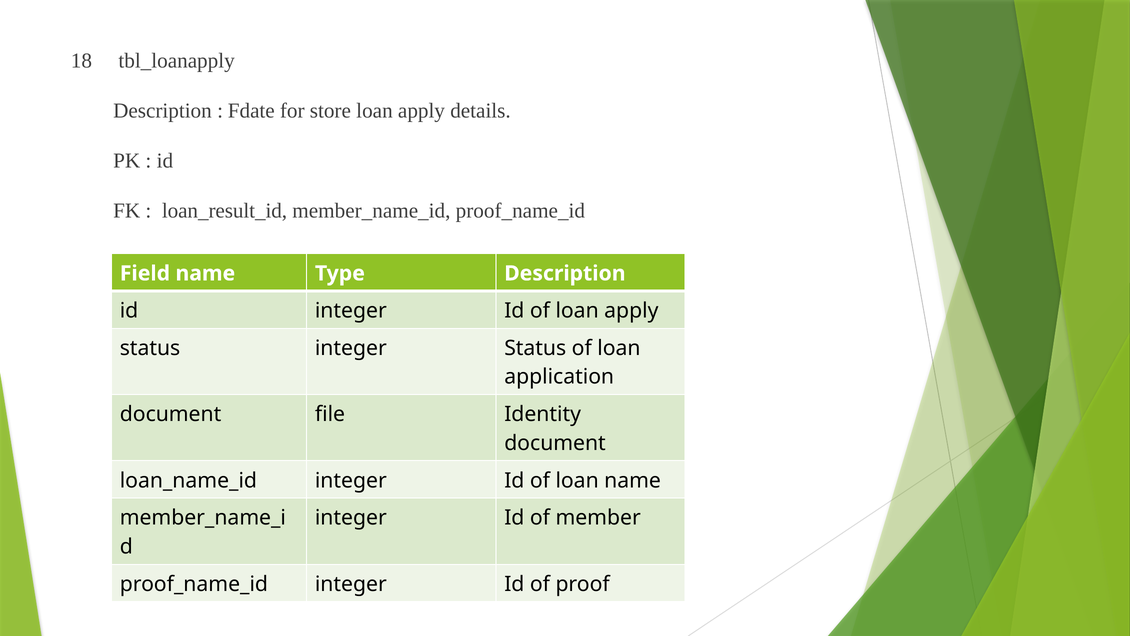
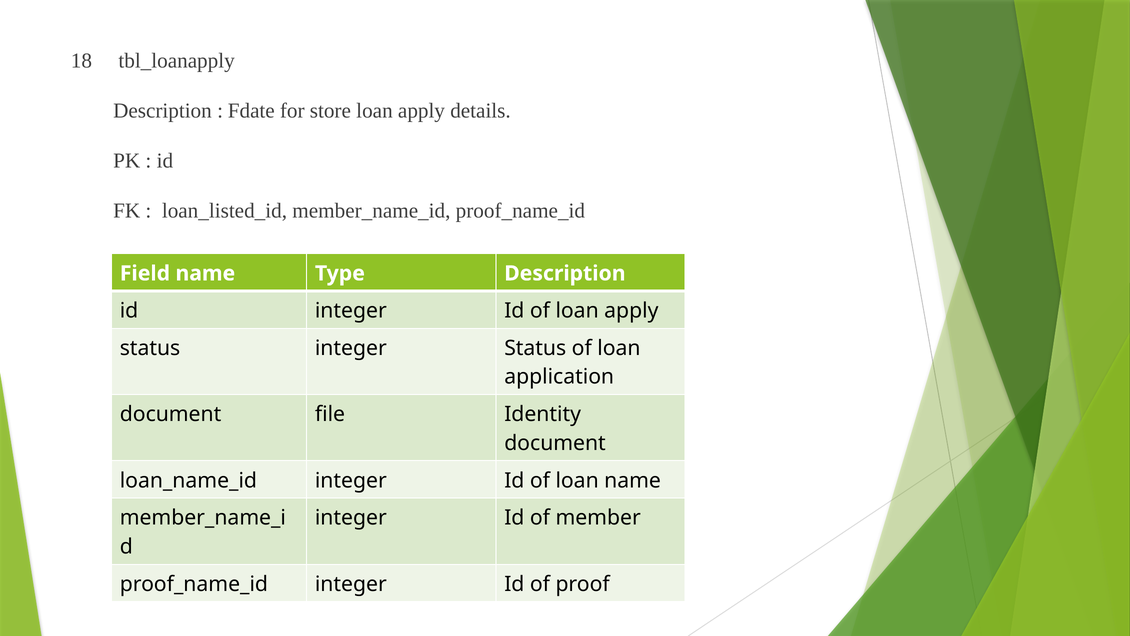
loan_result_id: loan_result_id -> loan_listed_id (224, 211)
